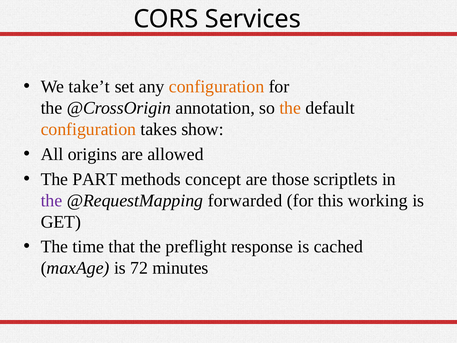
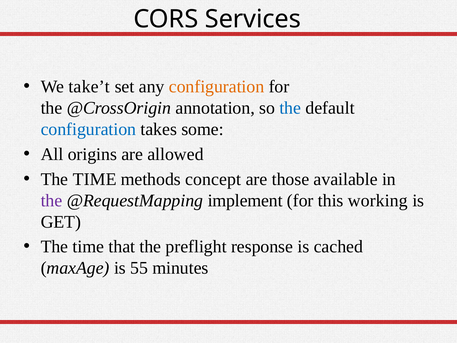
the colour: orange -> blue (290, 108)
configuration colour: orange -> blue (88, 129)
show: show -> some (203, 129)
PART: PART -> TIME (95, 179)
scriptlets: scriptlets -> available (346, 179)
forwarded: forwarded -> implement (245, 200)
72: 72 -> 55 (139, 268)
